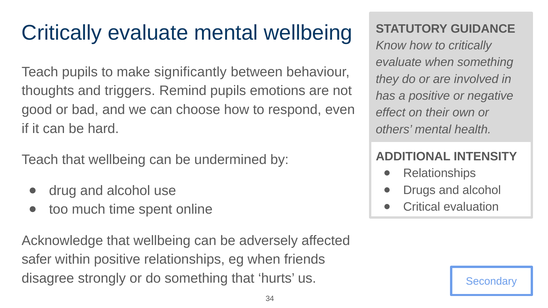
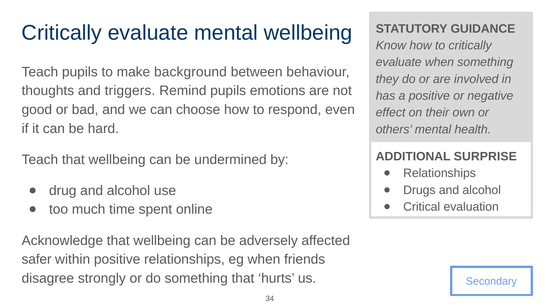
significantly: significantly -> background (190, 72)
INTENSITY: INTENSITY -> SURPRISE (485, 157)
